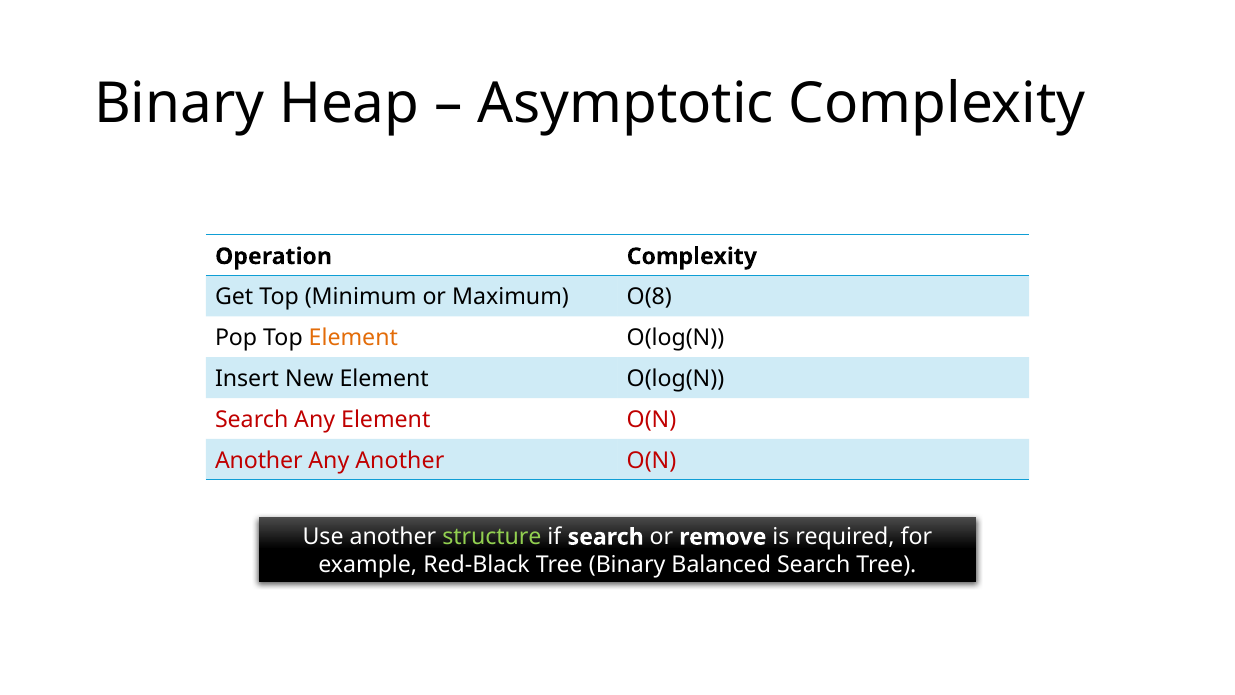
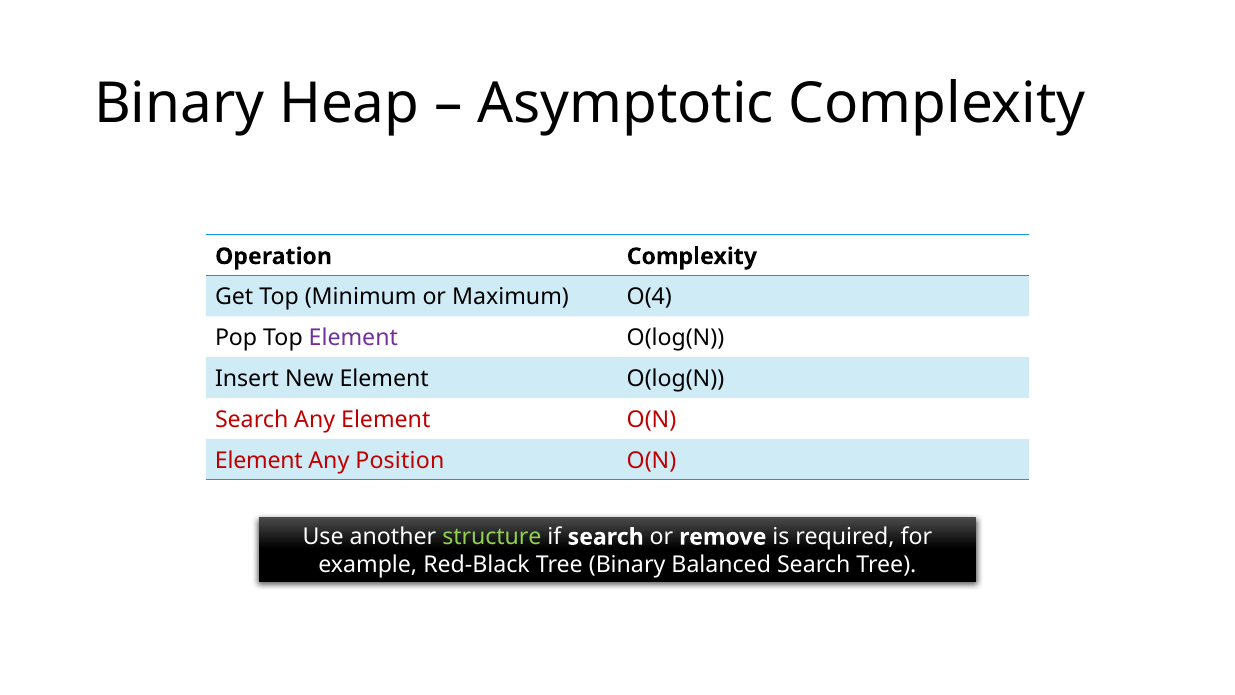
O(8: O(8 -> O(4 (649, 297)
Element colour: orange -> purple (353, 338)
Another: Another -> Element (259, 460)
Any Another: Another -> Position (400, 460)
